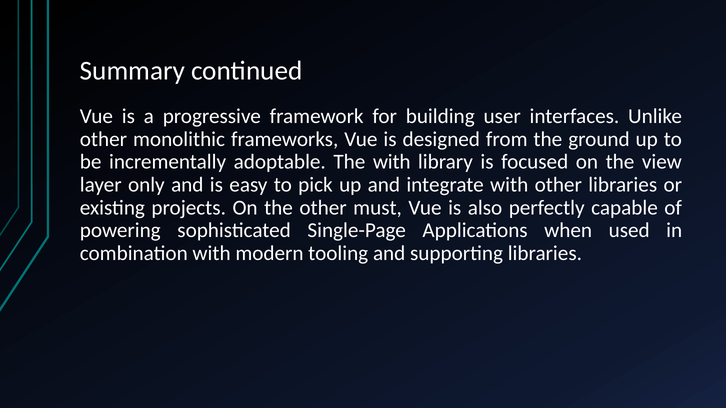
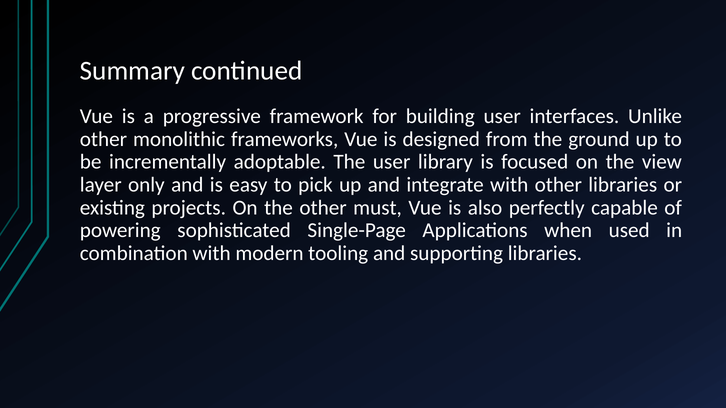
The with: with -> user (392, 162)
